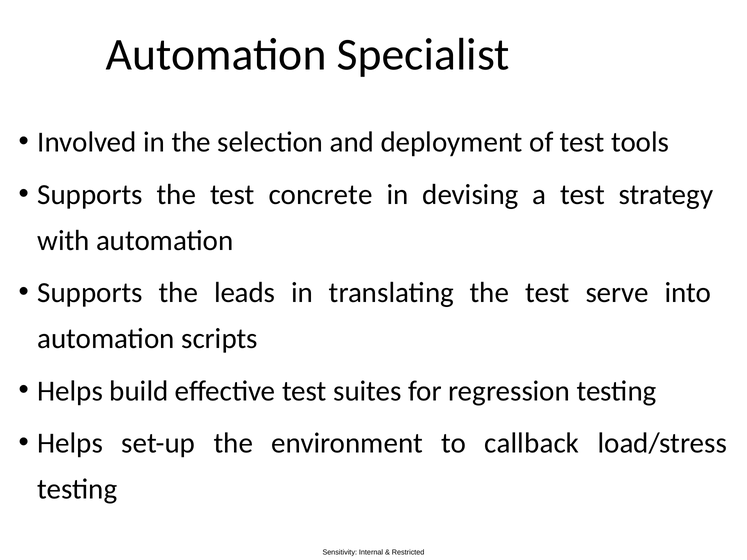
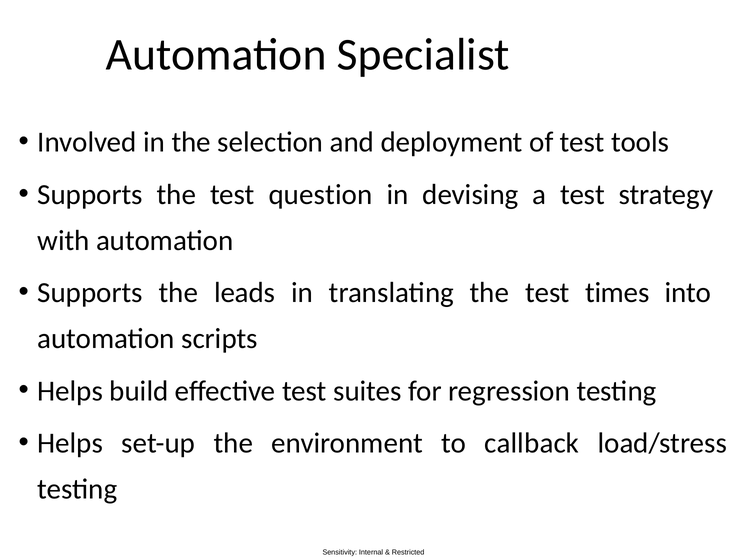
concrete: concrete -> question (321, 195)
serve: serve -> times (617, 293)
